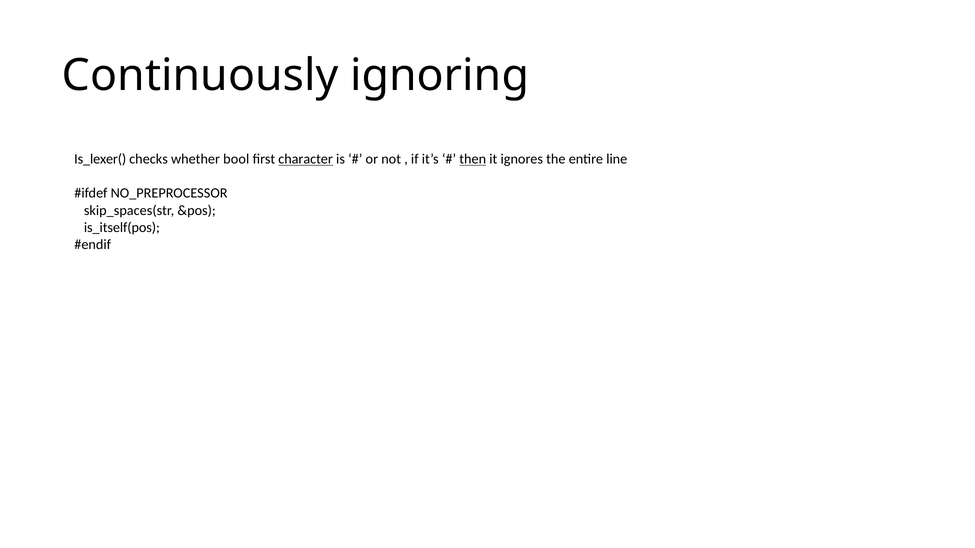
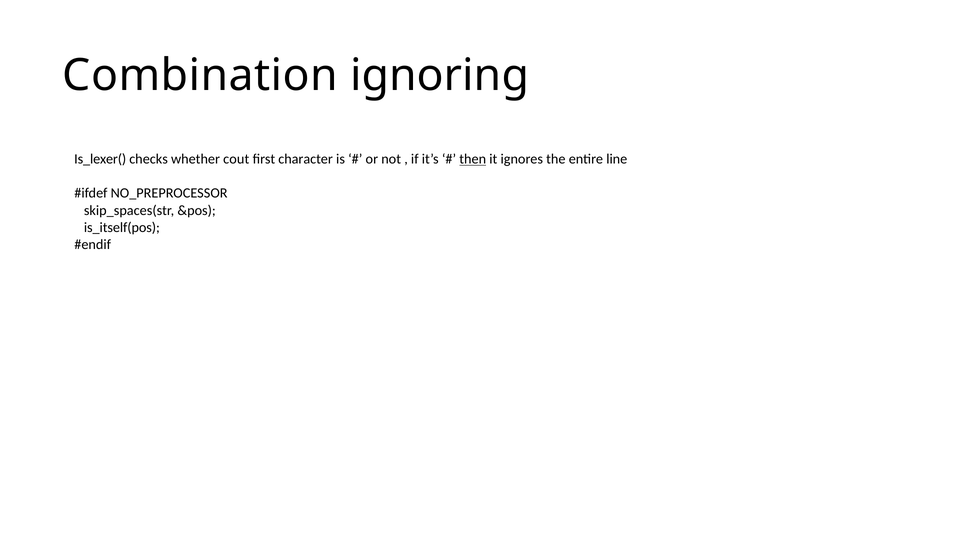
Continuously: Continuously -> Combination (200, 76)
bool: bool -> cout (236, 159)
character underline: present -> none (306, 159)
